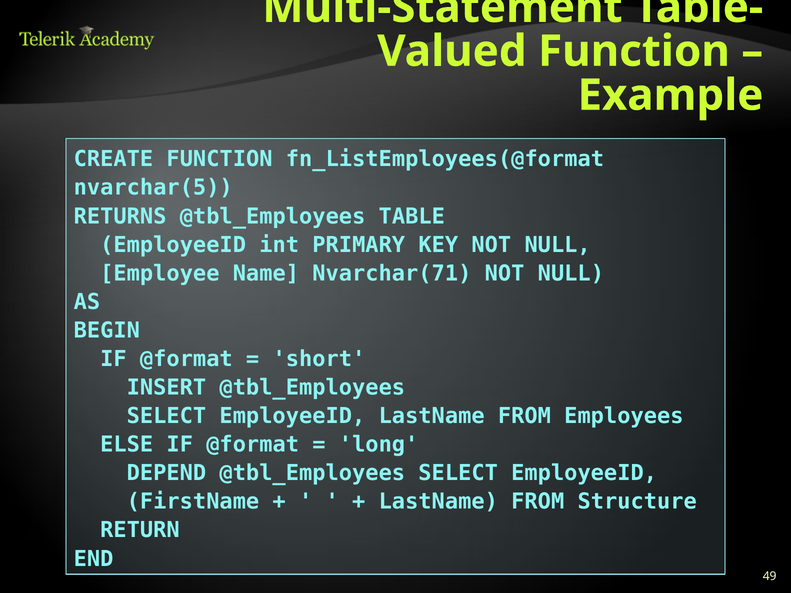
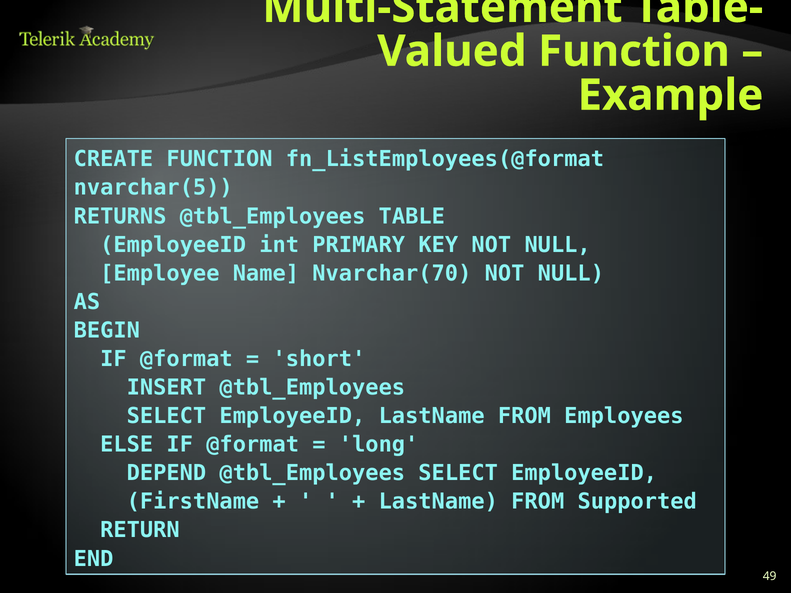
Nvarchar(71: Nvarchar(71 -> Nvarchar(70 (392, 273)
Structure: Structure -> Supported (637, 502)
